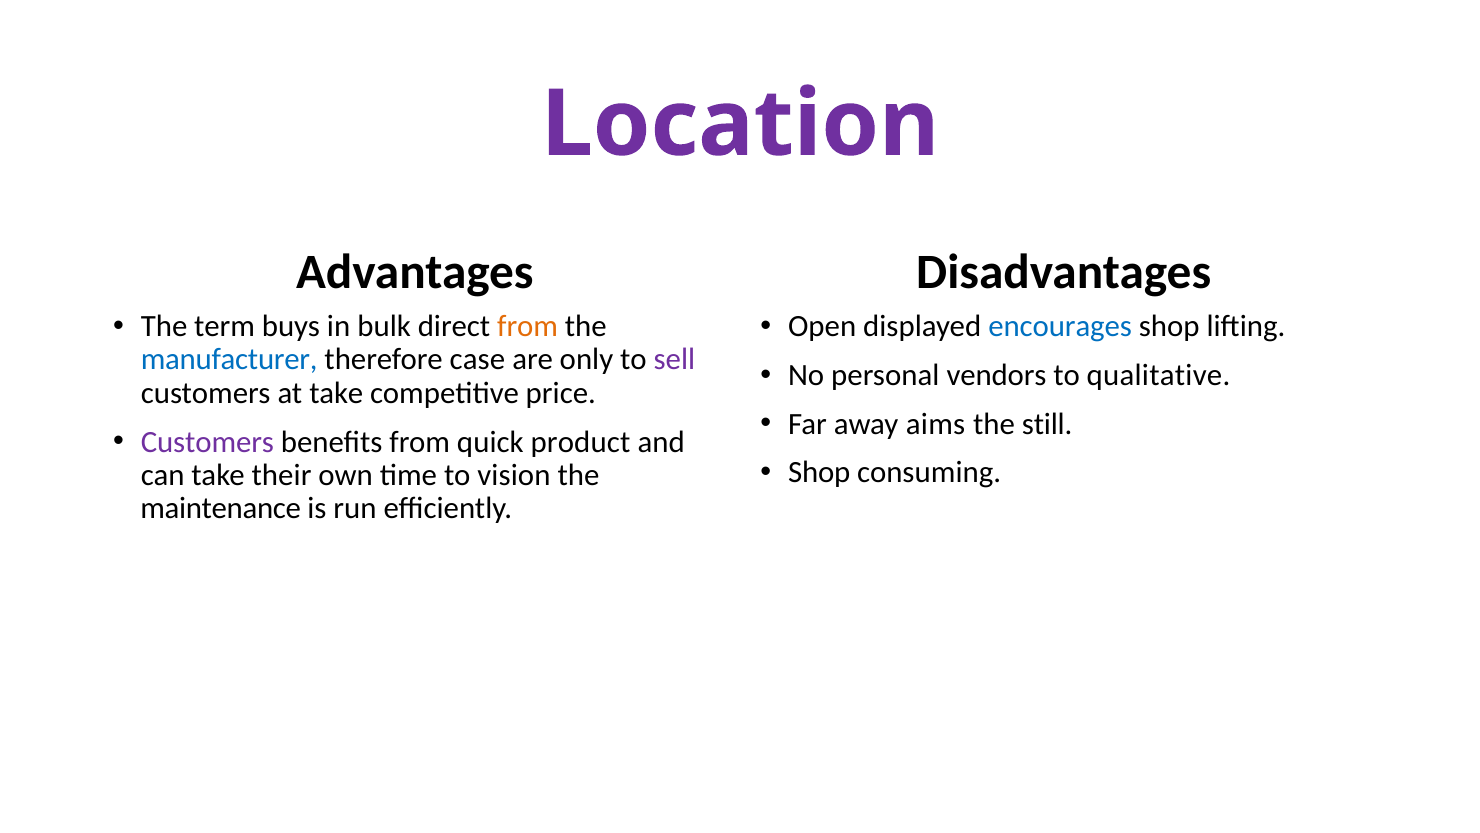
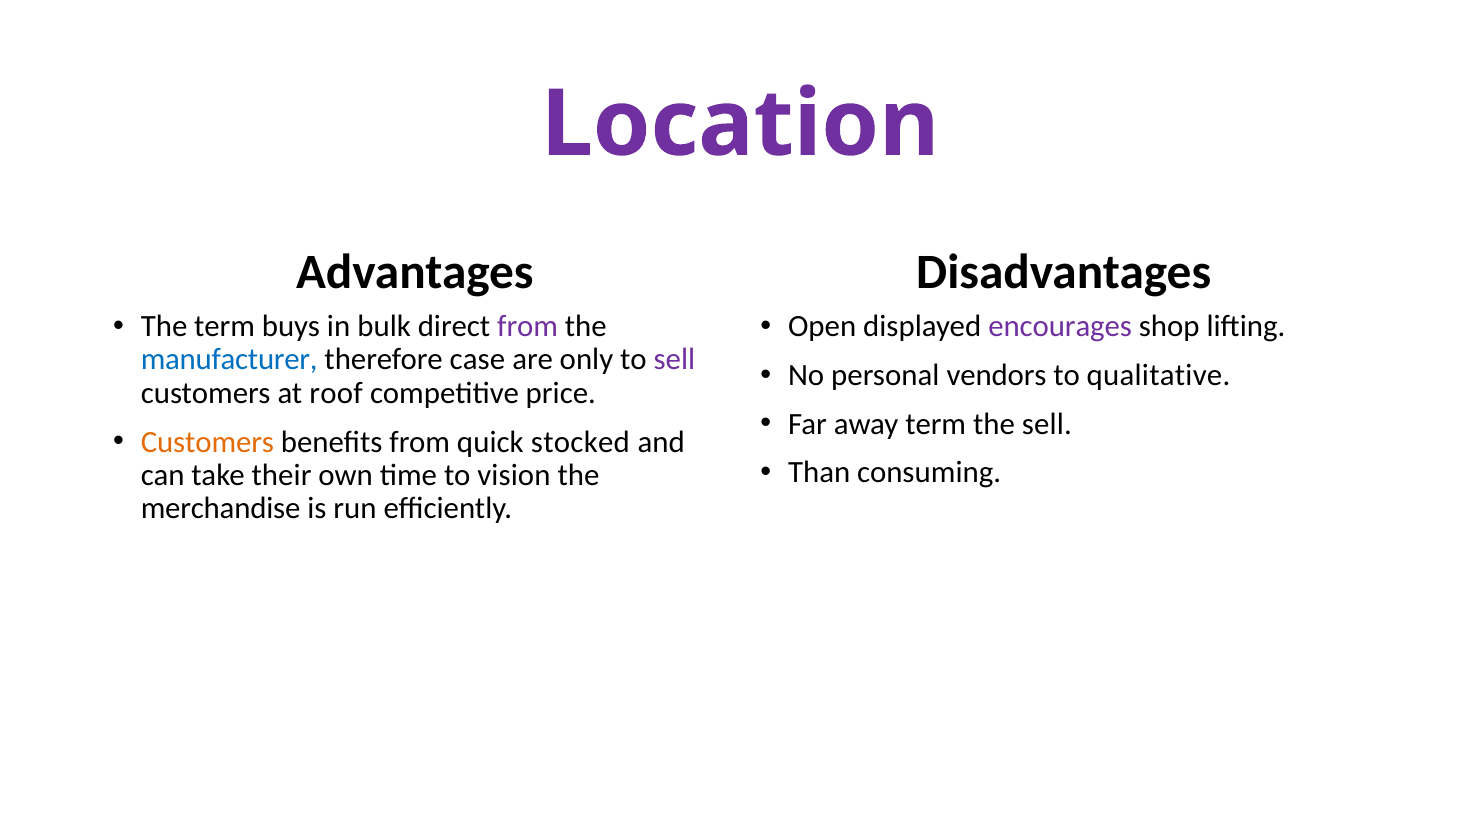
from colour: orange -> purple (528, 326)
encourages colour: blue -> purple (1060, 326)
at take: take -> roof (336, 393)
away aims: aims -> term (936, 424)
the still: still -> sell (1047, 424)
Customers colour: purple -> orange (207, 442)
product: product -> stocked (580, 442)
Shop: Shop -> Than (819, 472)
maintenance: maintenance -> merchandise (221, 508)
